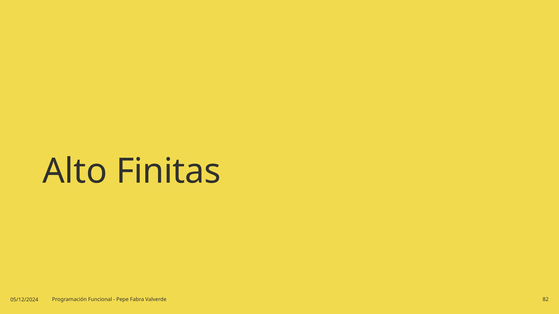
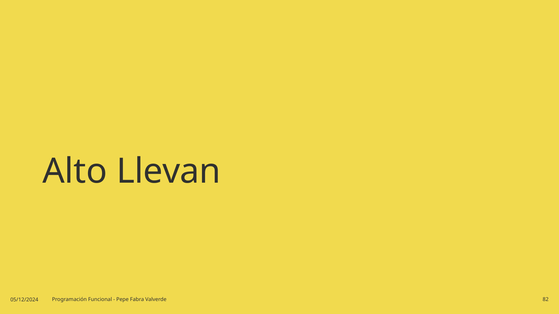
Finitas: Finitas -> Llevan (169, 172)
